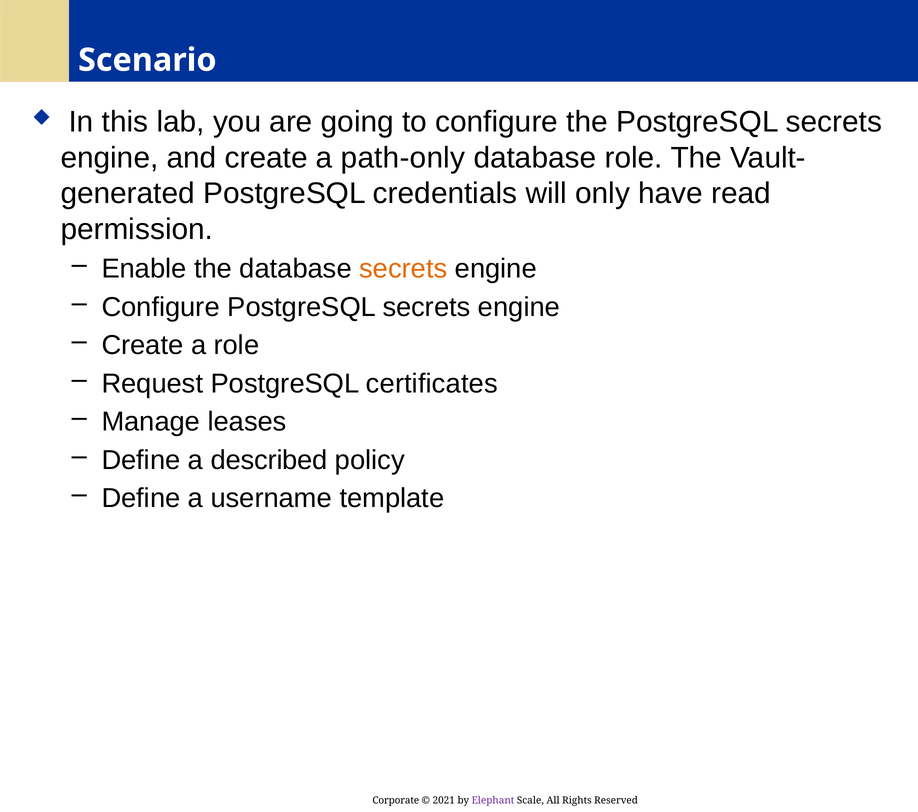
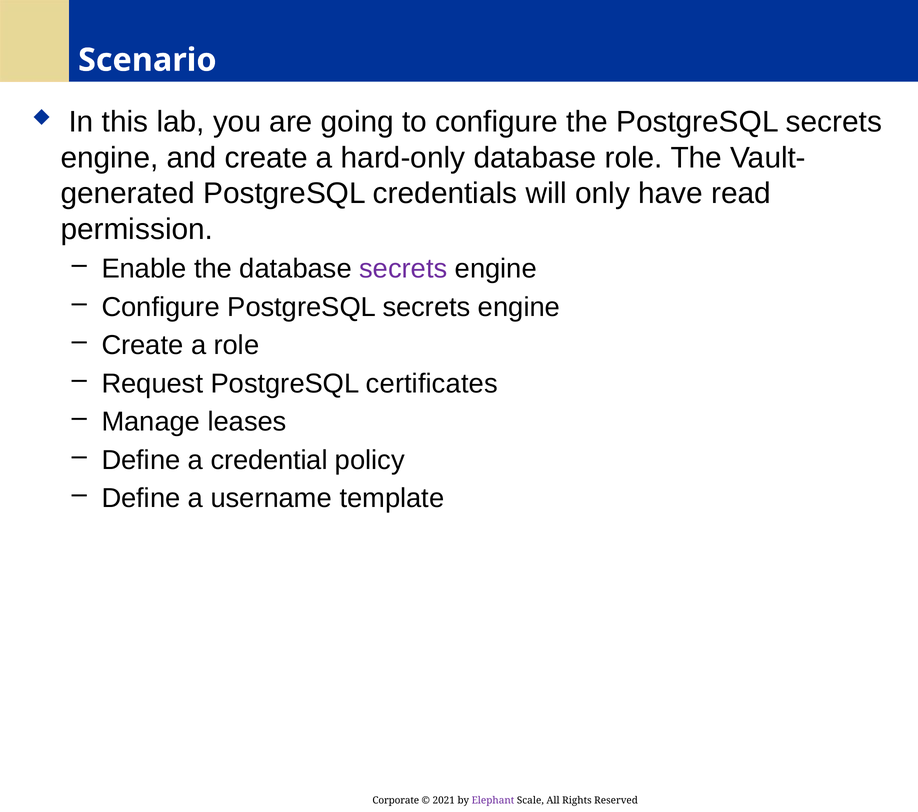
path-only: path-only -> hard-only (403, 158)
secrets colour: orange -> purple (403, 269)
described: described -> credential (269, 461)
